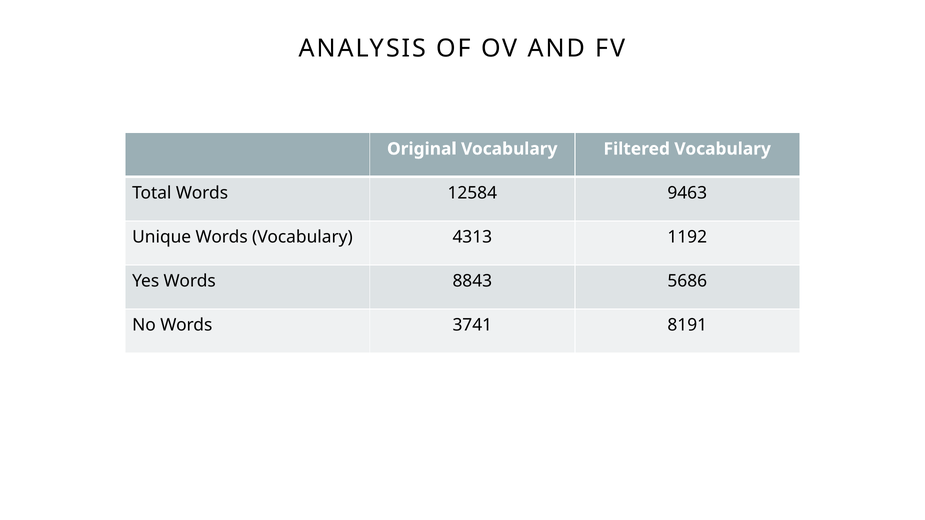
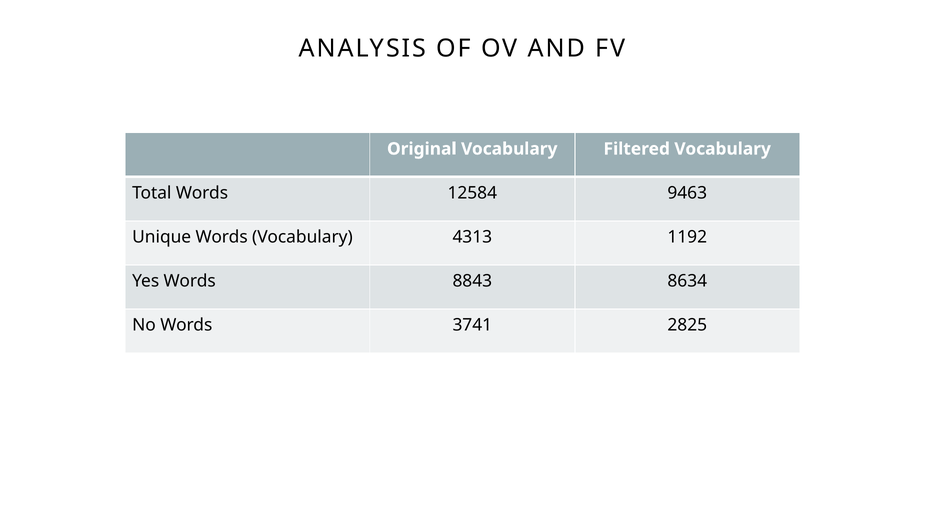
5686: 5686 -> 8634 (687, 281)
8191: 8191 -> 2825 (687, 325)
